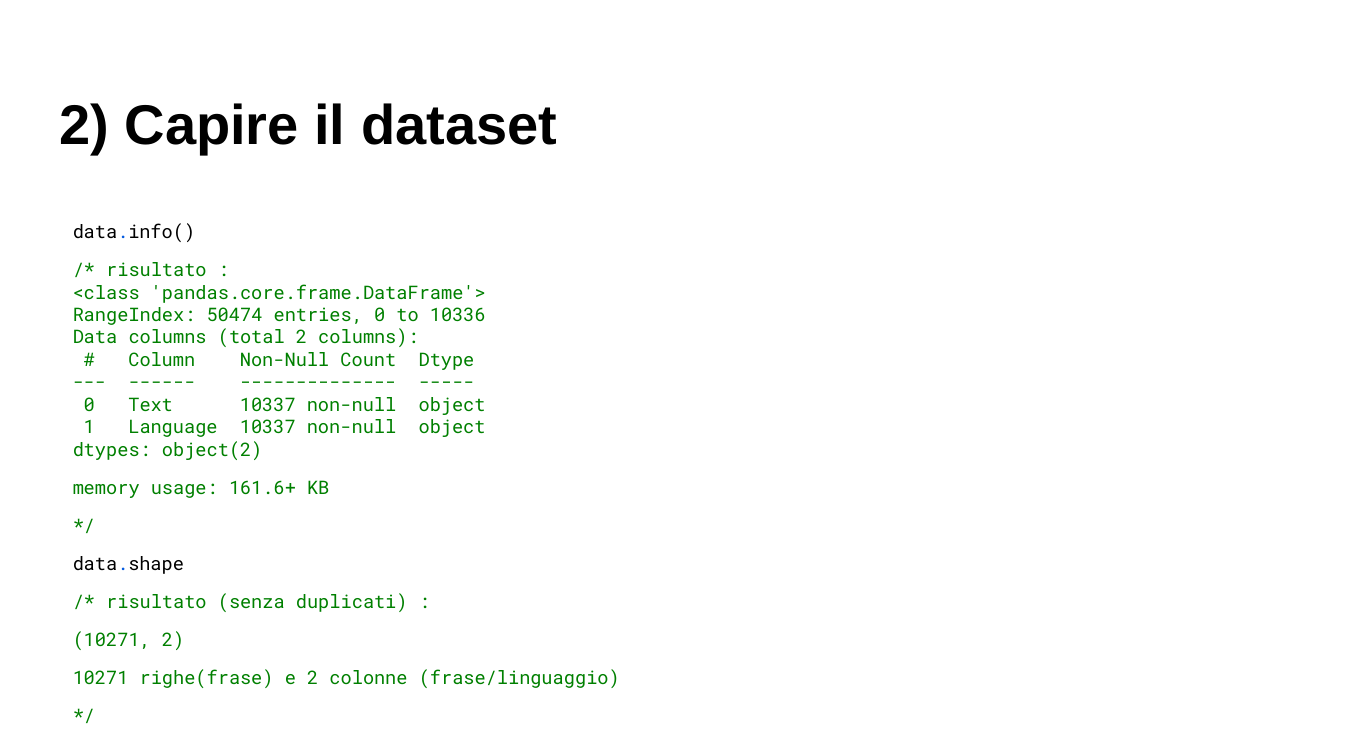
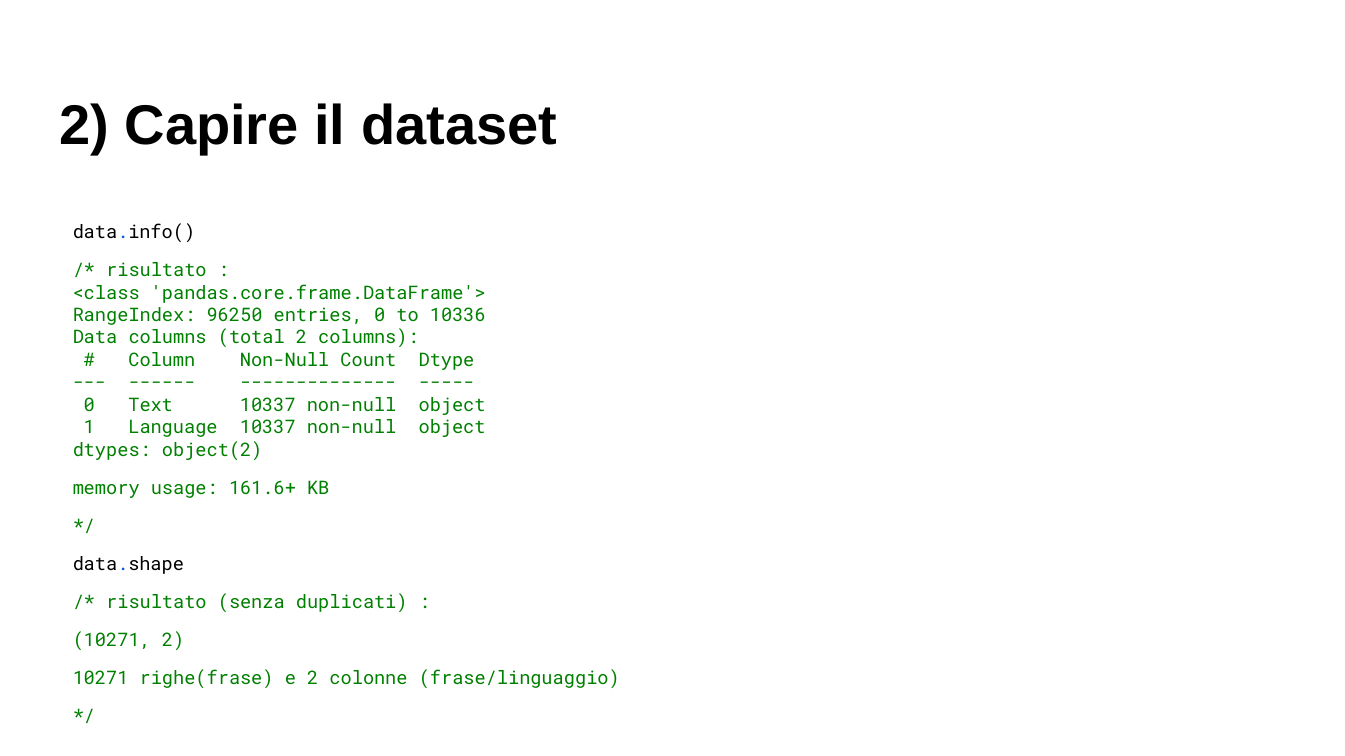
50474: 50474 -> 96250 (235, 316)
